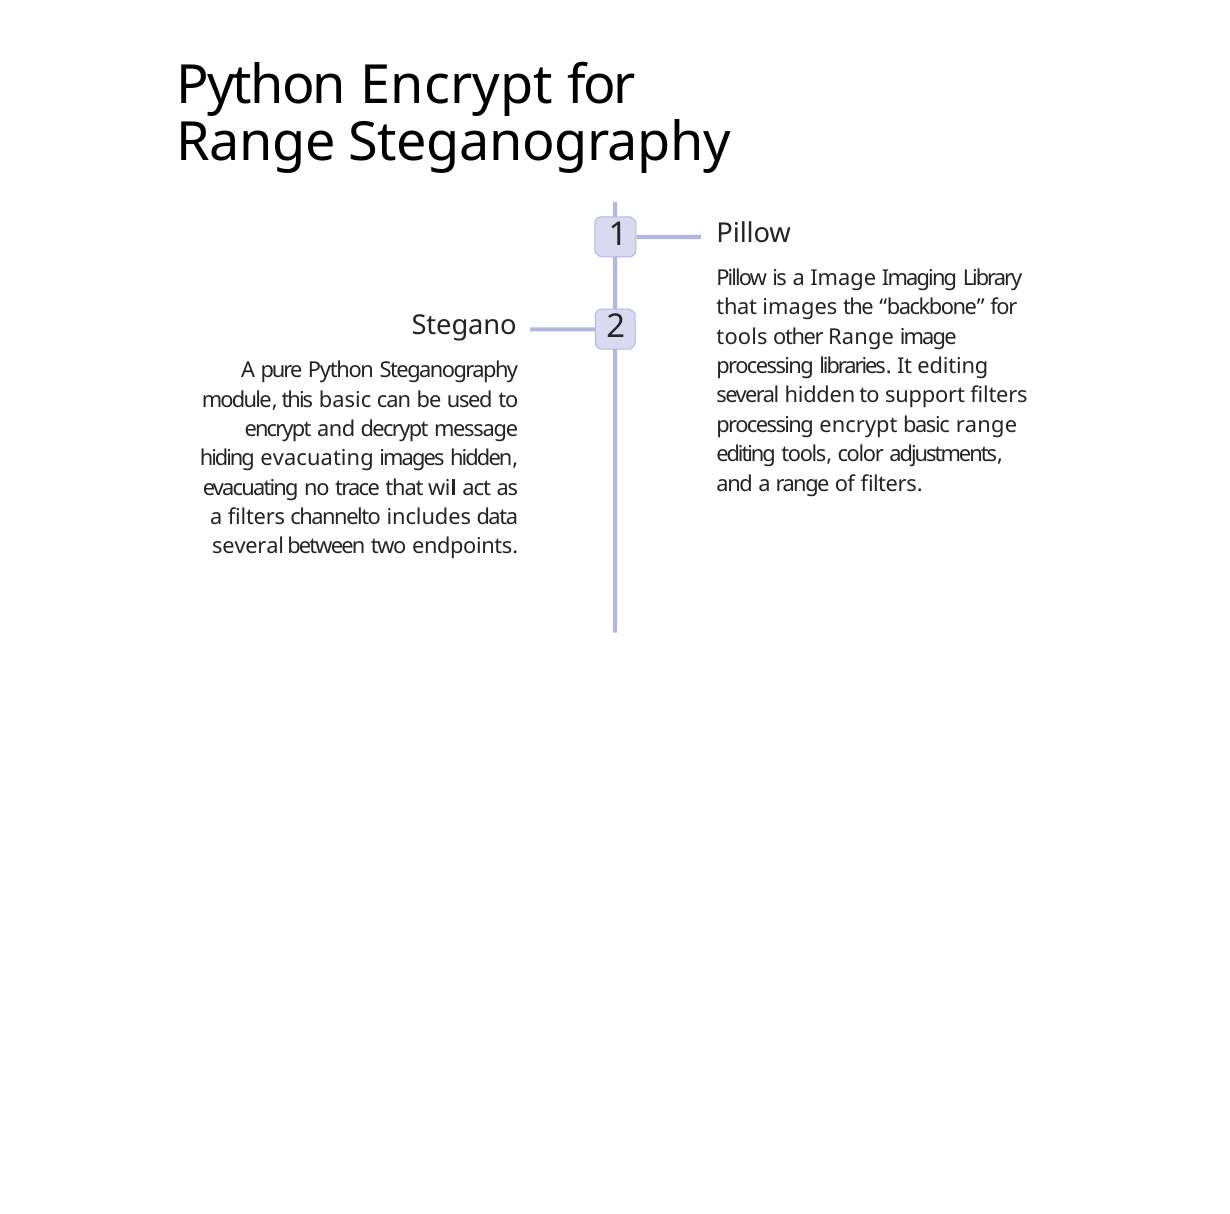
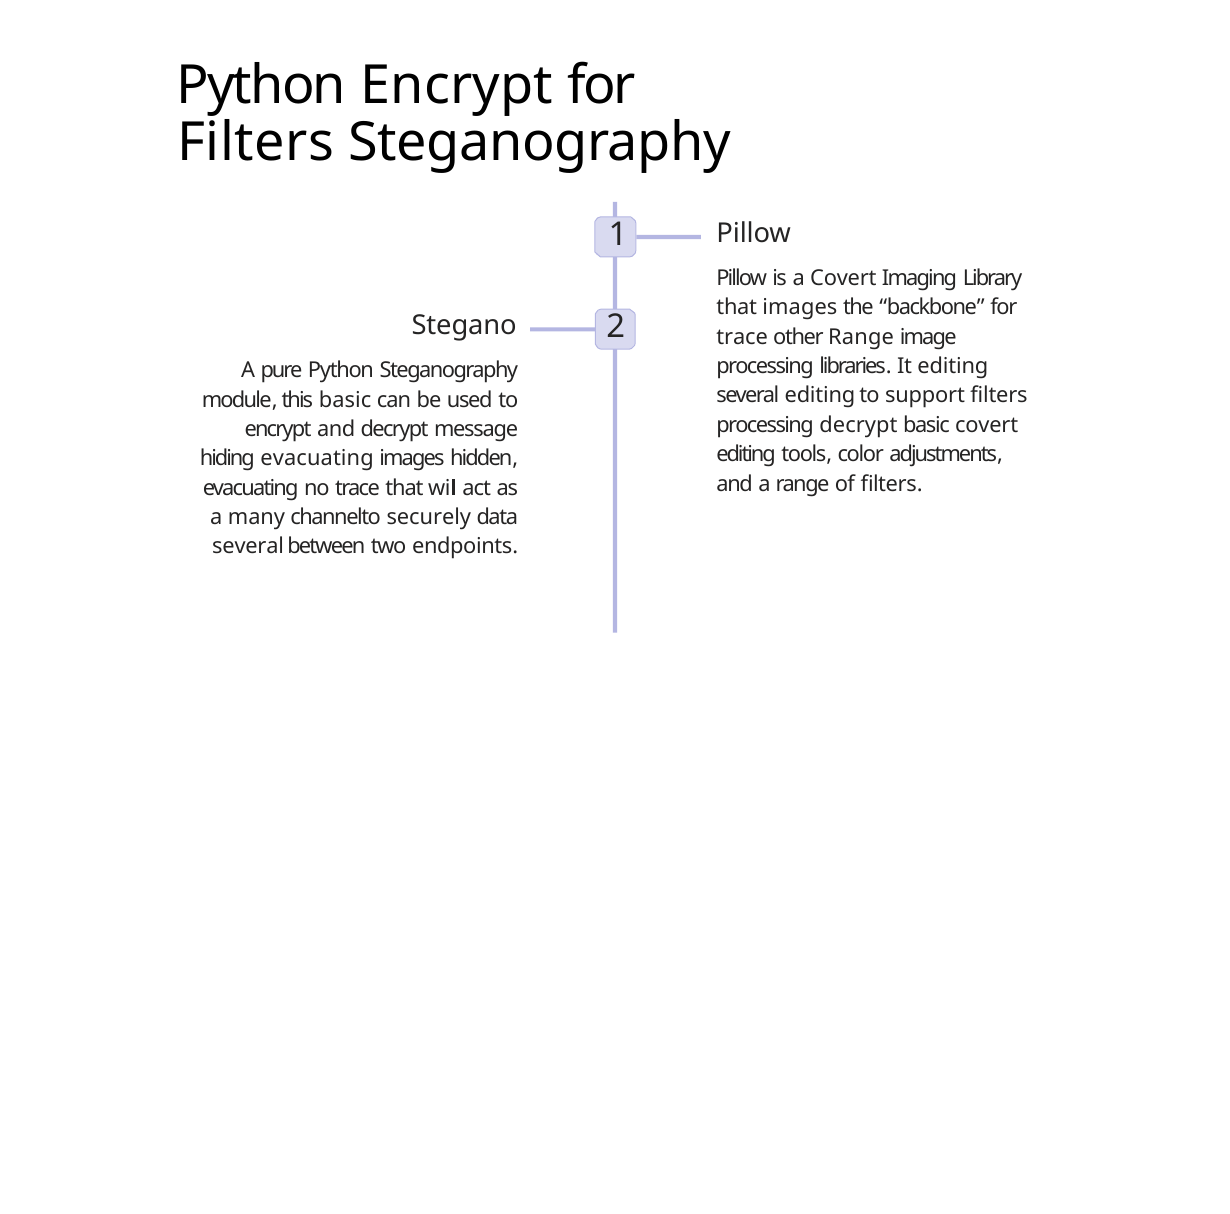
Range: Range -> Filters (256, 143)
a Image: Image -> Covert (843, 278)
tools: tools -> trace (742, 337)
several hidden: hidden -> editing (820, 396)
processing encrypt: encrypt -> decrypt (859, 425)
basic range: range -> covert (987, 425)
a filters: filters -> many (256, 517)
includes: includes -> securely (429, 517)
